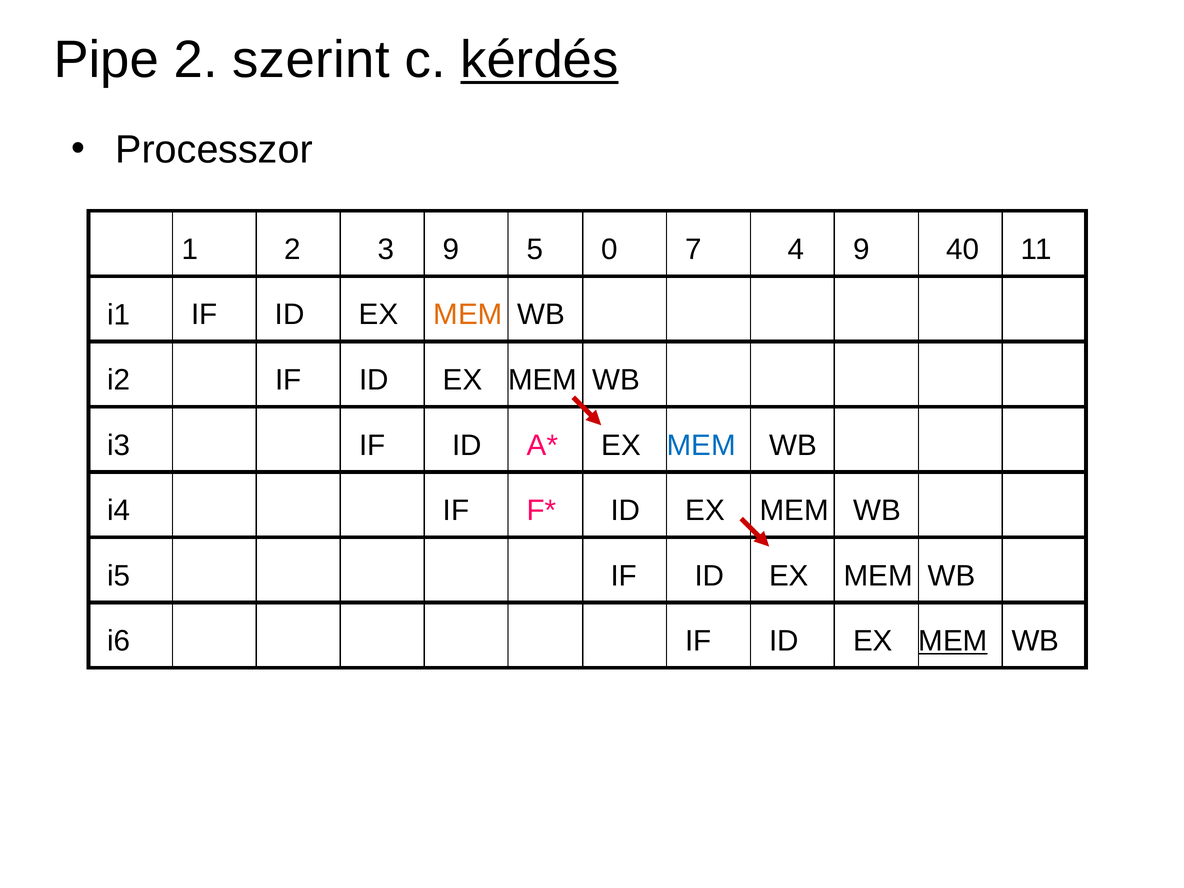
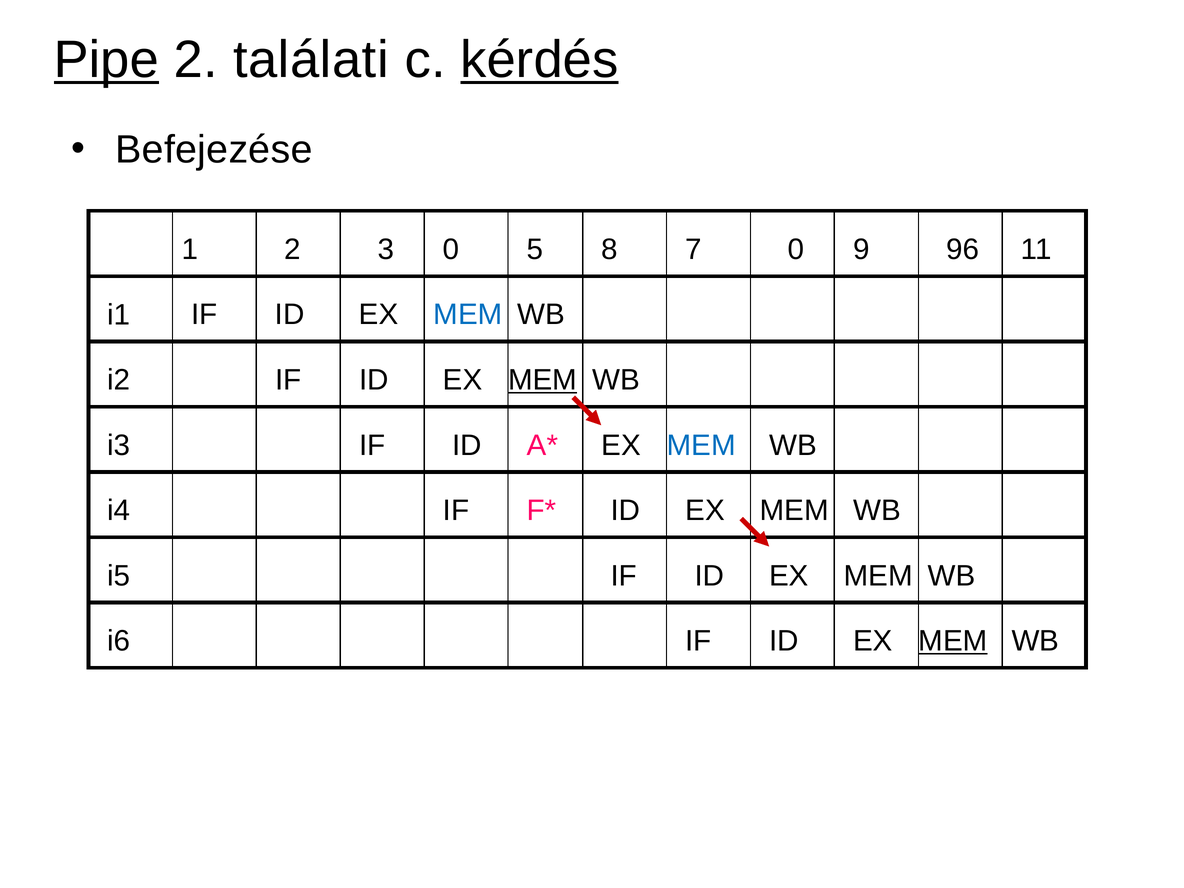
Pipe underline: none -> present (106, 60)
szerint: szerint -> találati (311, 60)
Processzor: Processzor -> Befejezése (214, 150)
3 9: 9 -> 0 (451, 249)
0: 0 -> 8 (609, 249)
1 4: 4 -> 0 (796, 249)
40: 40 -> 96 (963, 249)
MEM colour: orange -> blue (468, 315)
MEM underline: none -> present (543, 380)
